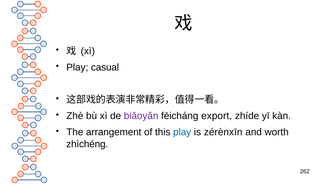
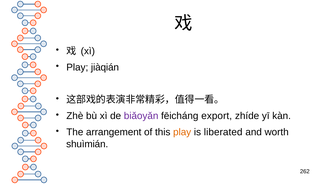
casual: casual -> jiàqián (105, 67)
play colour: blue -> orange (182, 132)
zérènxīn: zérènxīn -> liberated (223, 132)
zhìchéng: zhìchéng -> shuìmián (87, 144)
